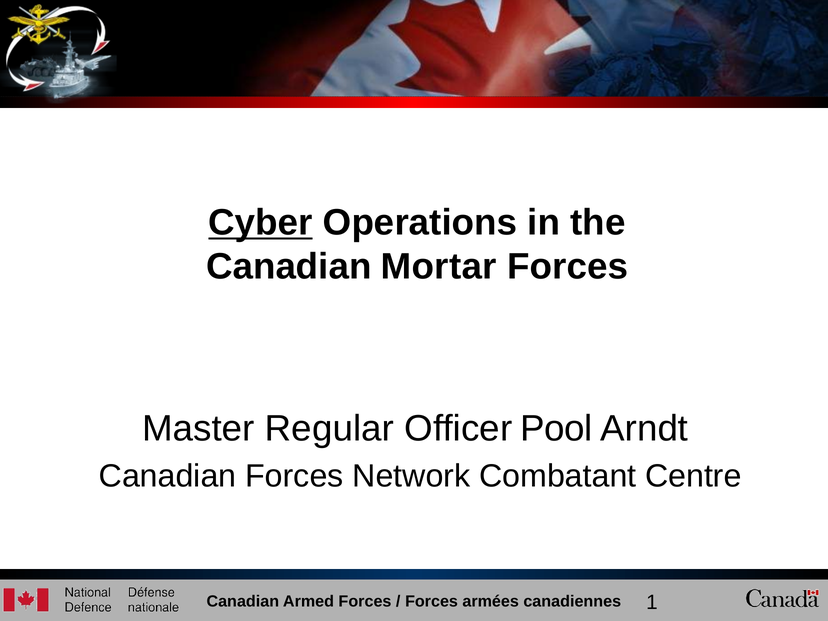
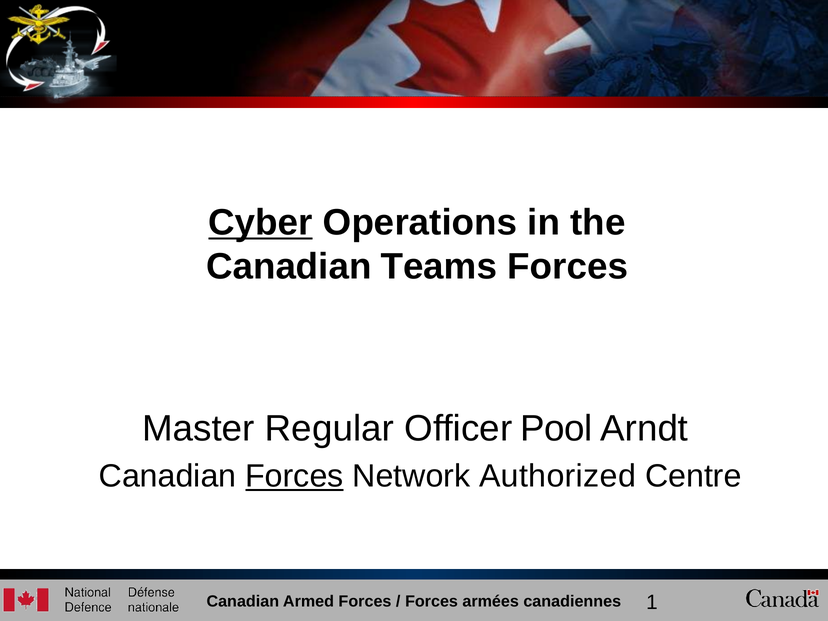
Mortar: Mortar -> Teams (439, 267)
Forces underline: none -> present (294, 476)
Combatant: Combatant -> Authorized (558, 476)
